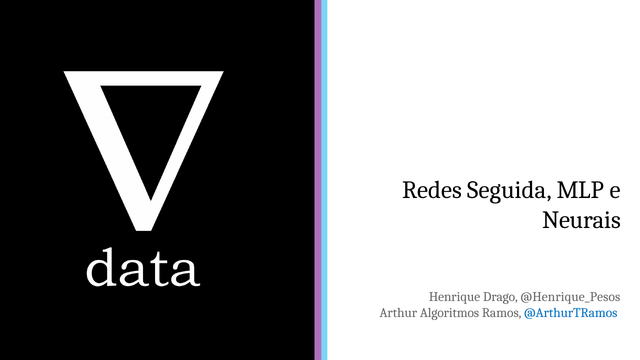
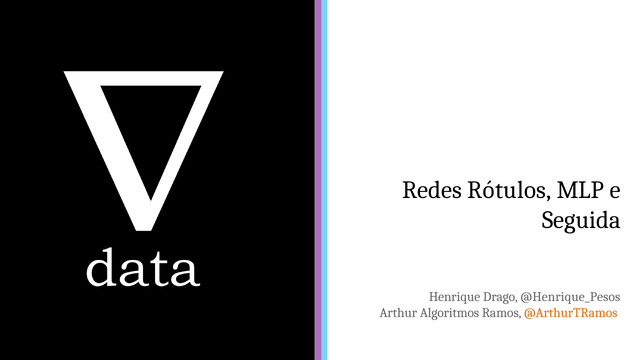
Seguida: Seguida -> Rótulos (509, 190)
Neurais: Neurais -> Seguida (581, 220)
@ArthurTRamos colour: blue -> orange (571, 313)
